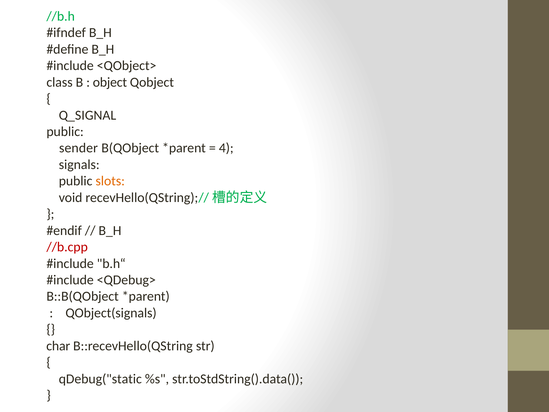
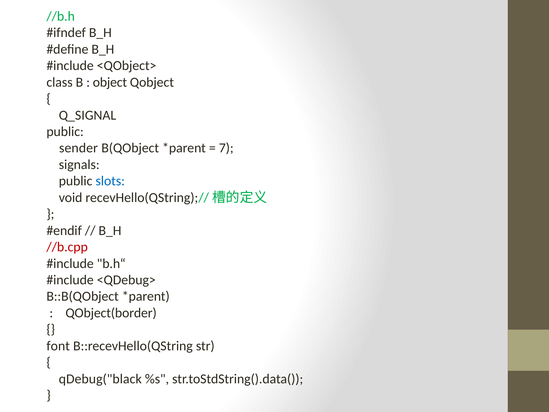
4: 4 -> 7 (226, 148)
slots colour: orange -> blue (110, 181)
QObject(signals: QObject(signals -> QObject(border (111, 313)
char: char -> font (58, 346)
qDebug("static: qDebug("static -> qDebug("black (100, 379)
